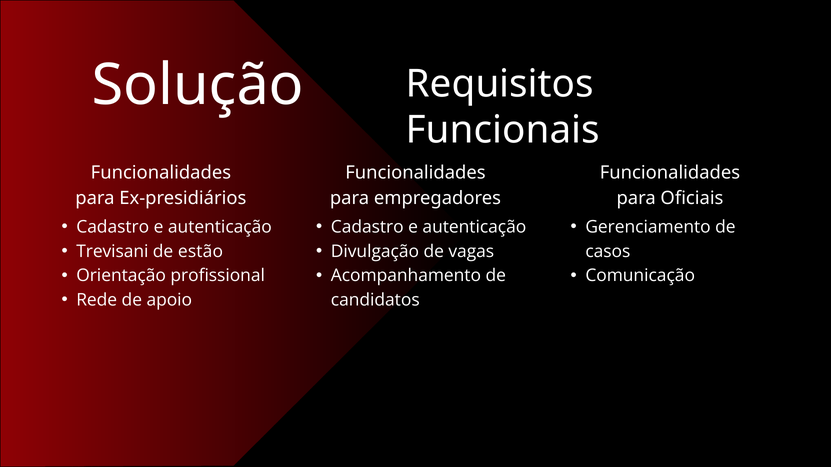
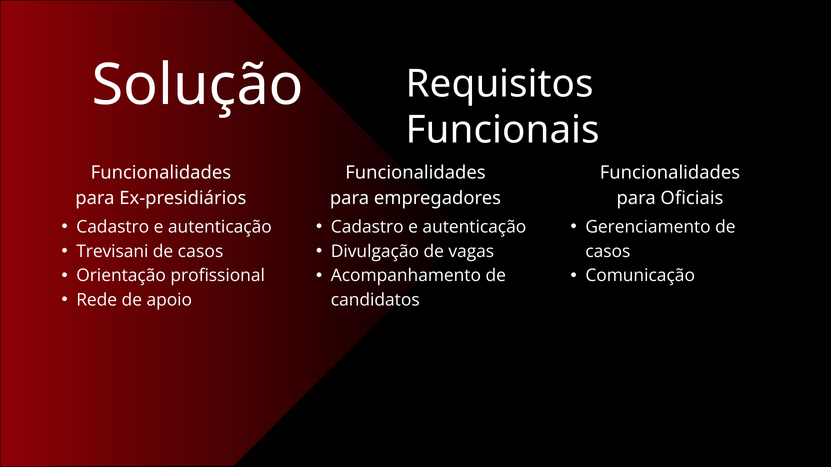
estão: estão -> casos (201, 252)
